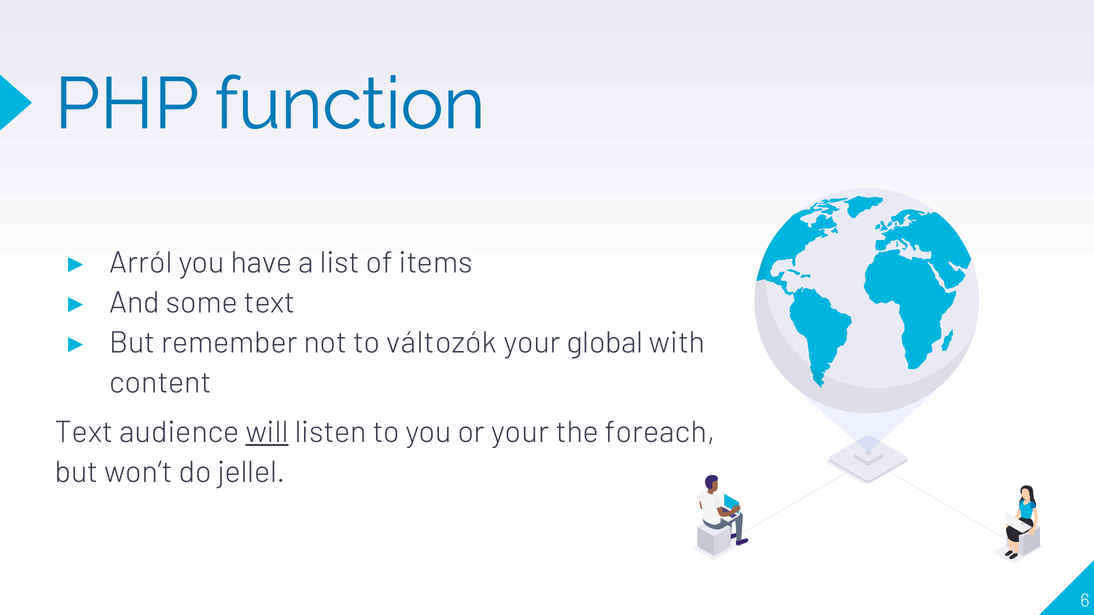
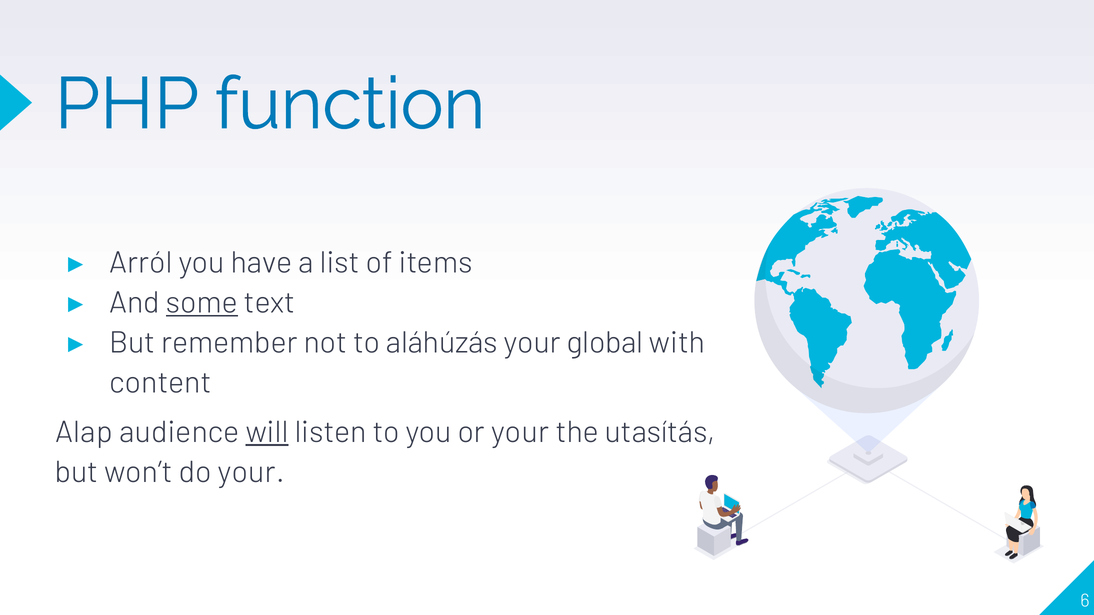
some underline: none -> present (202, 303)
változók: változók -> aláhúzás (442, 343)
Text: Text -> Alap (84, 432)
foreach: foreach -> utasítás (660, 432)
do jellel: jellel -> your (251, 472)
